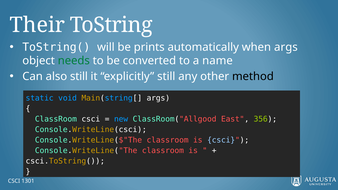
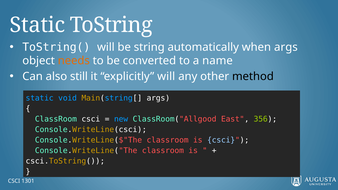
Their: Their -> Static (37, 25)
prints: prints -> string (149, 47)
needs colour: green -> orange (74, 61)
explicitly still: still -> will (166, 77)
